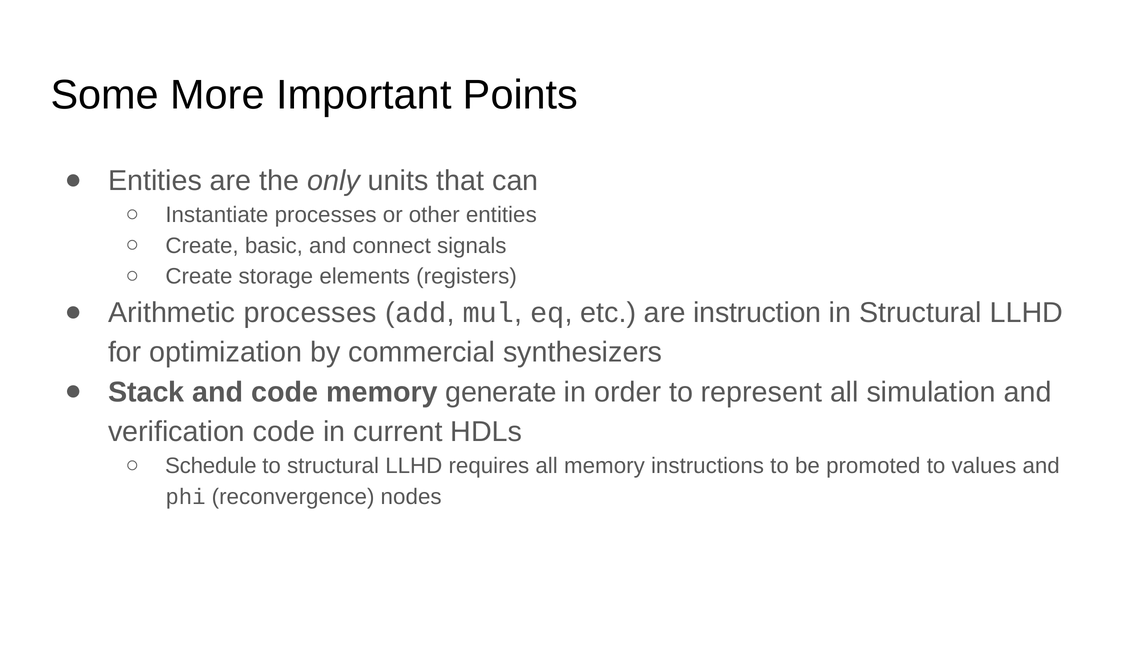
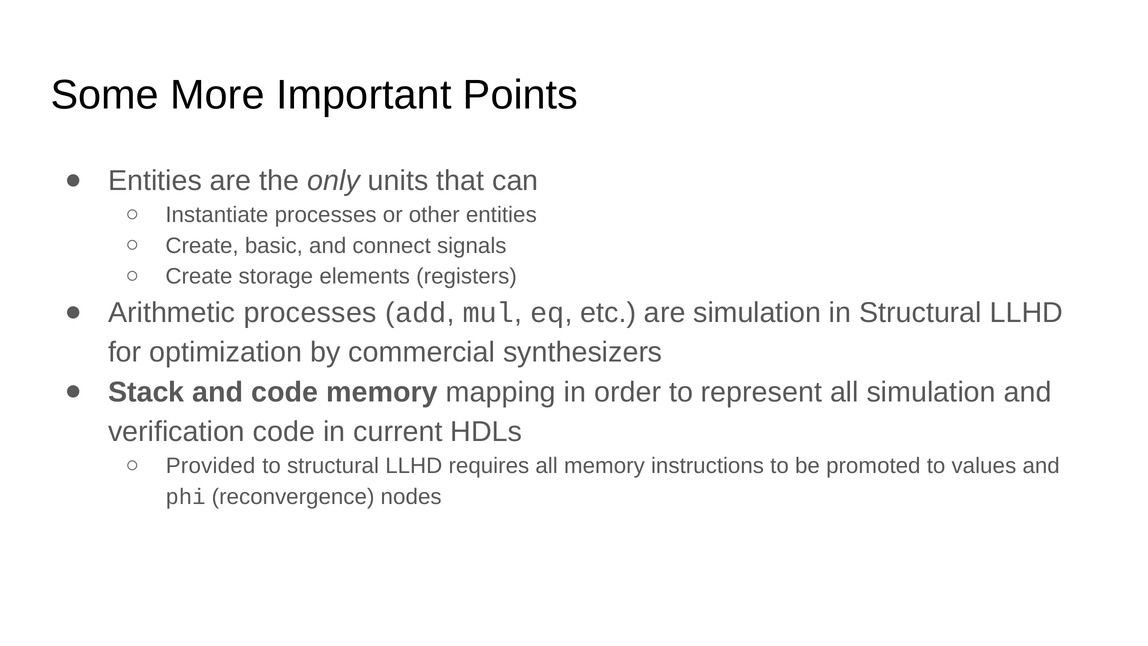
are instruction: instruction -> simulation (757, 313)
generate: generate -> mapping (501, 392)
Schedule: Schedule -> Provided (211, 466)
